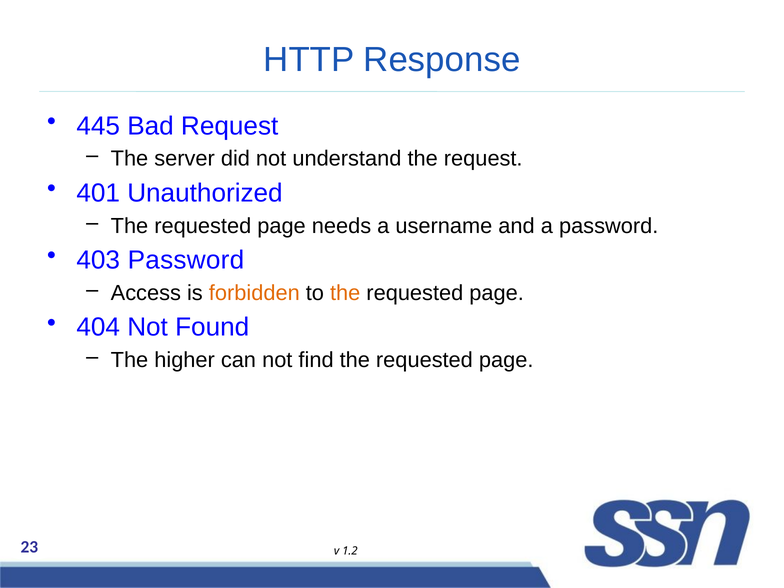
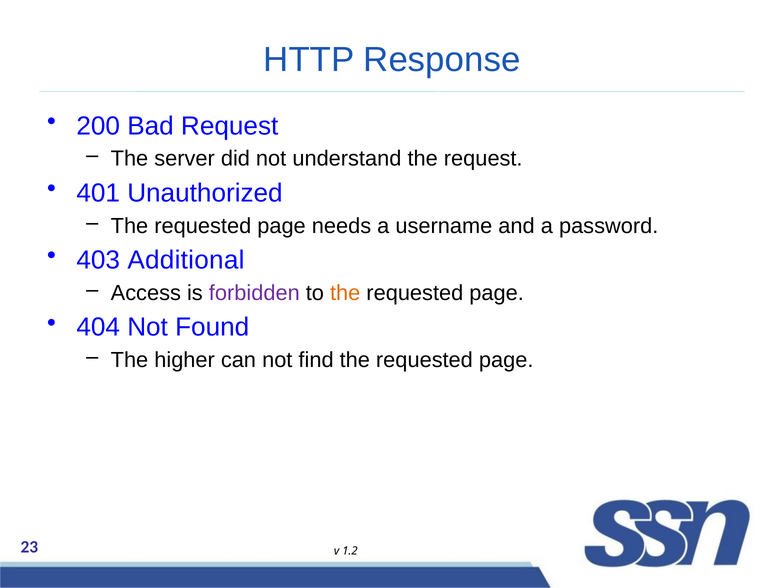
445: 445 -> 200 (98, 126)
403 Password: Password -> Additional (186, 260)
forbidden colour: orange -> purple (254, 293)
